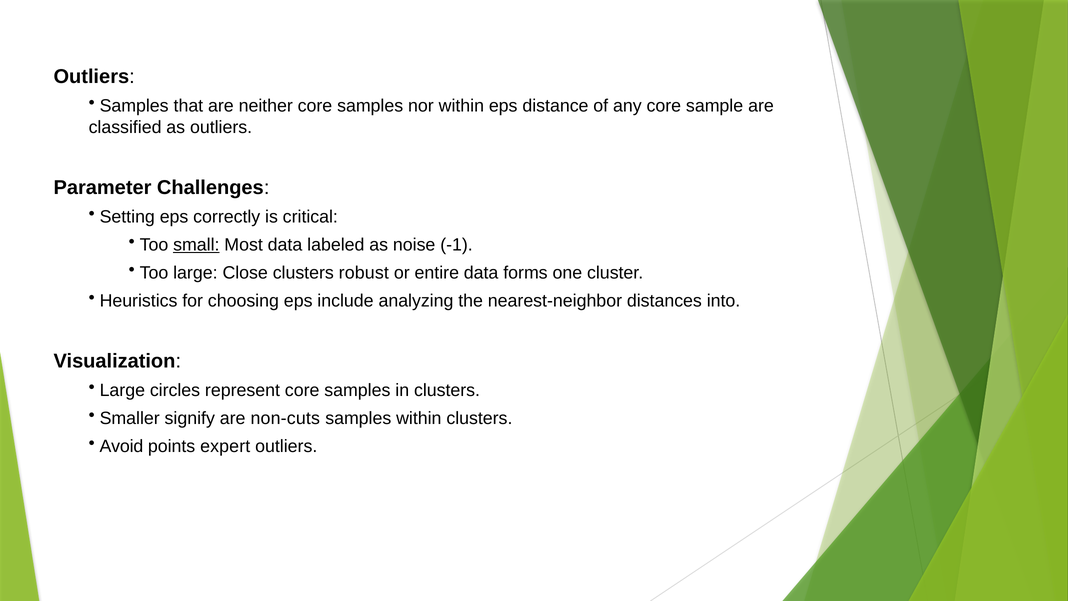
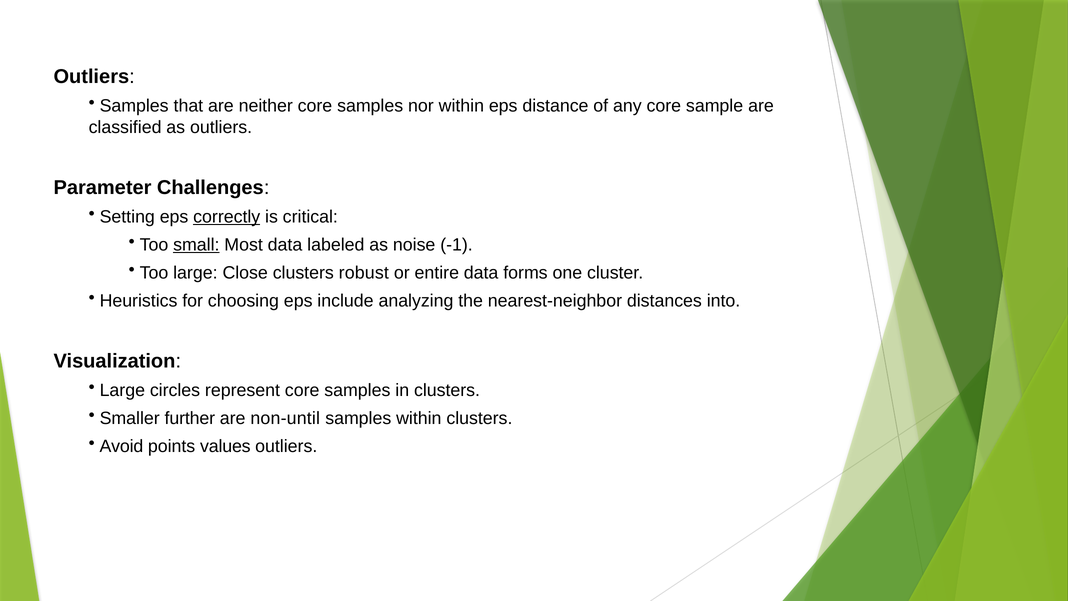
correctly underline: none -> present (227, 217)
signify: signify -> further (190, 418)
non-cuts: non-cuts -> non-until (285, 418)
expert: expert -> values (225, 446)
